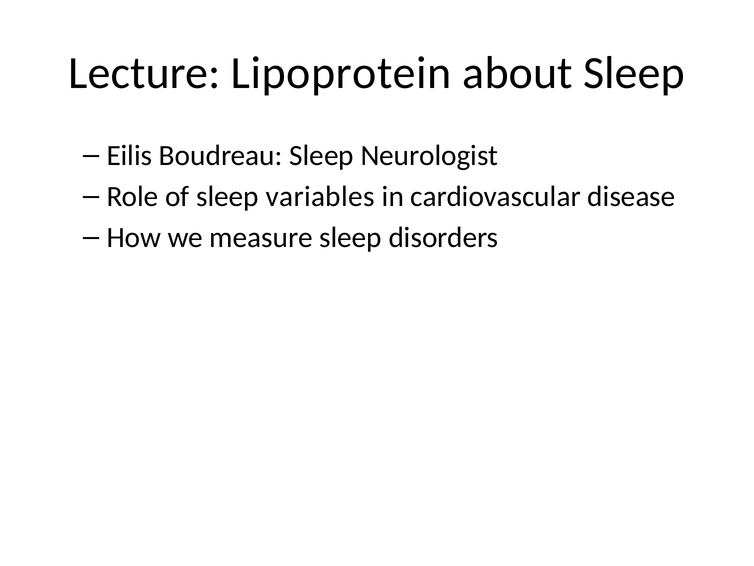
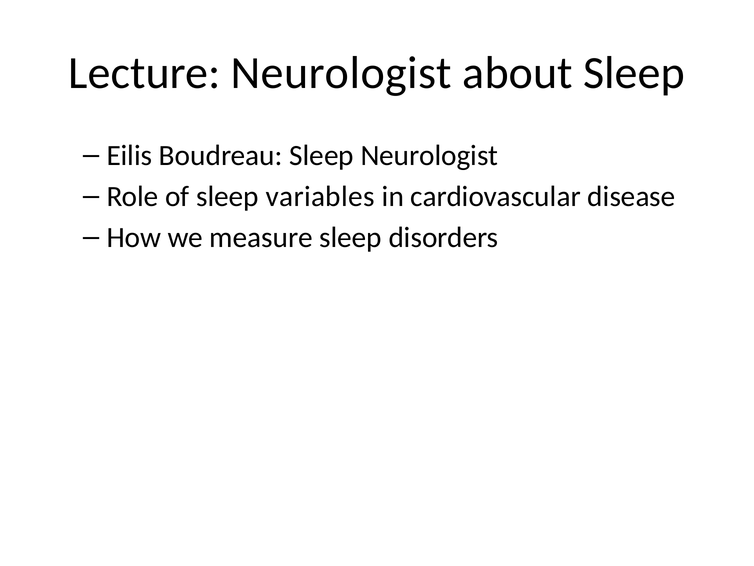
Lecture Lipoprotein: Lipoprotein -> Neurologist (341, 73)
